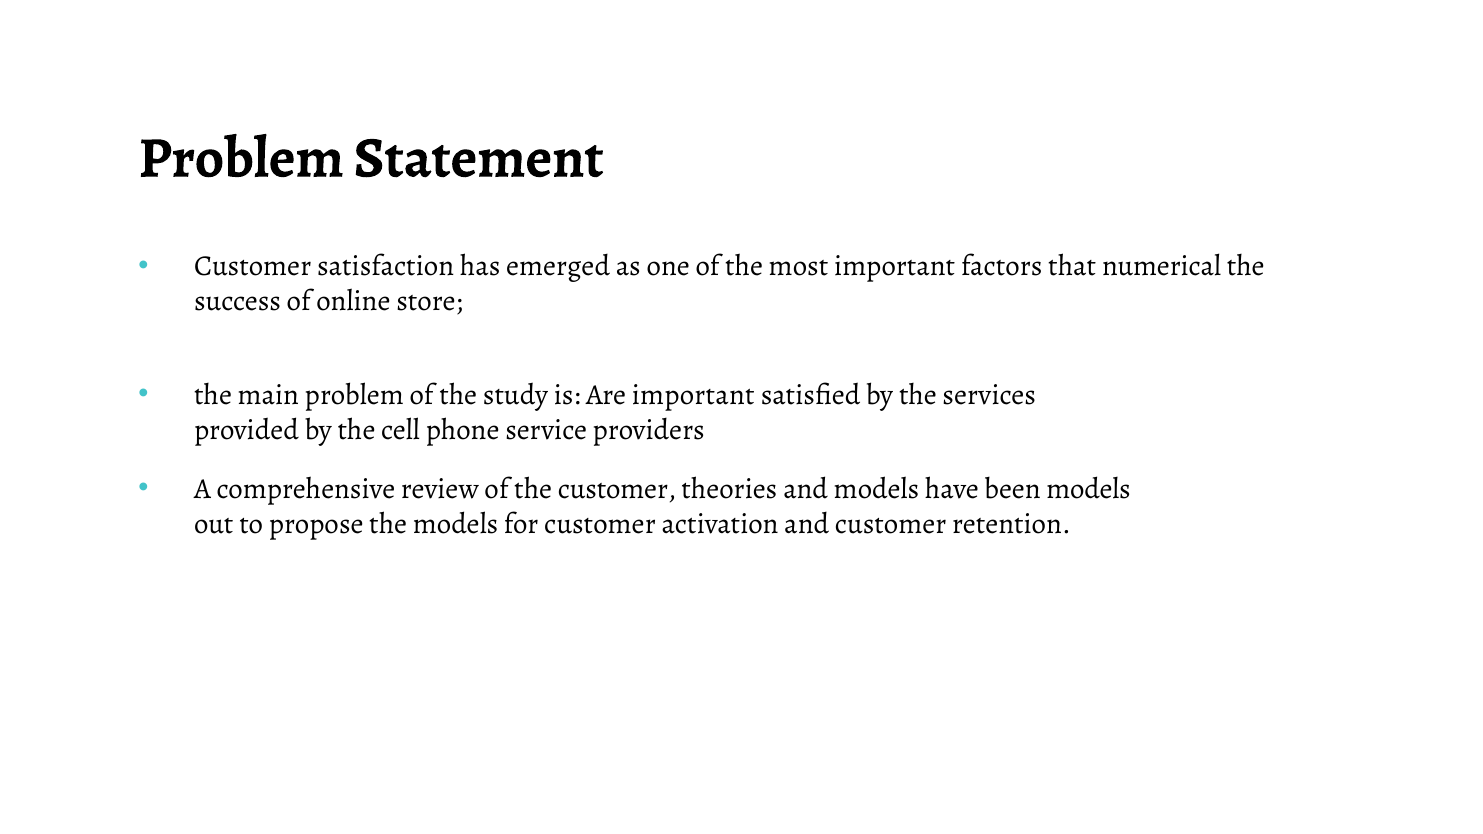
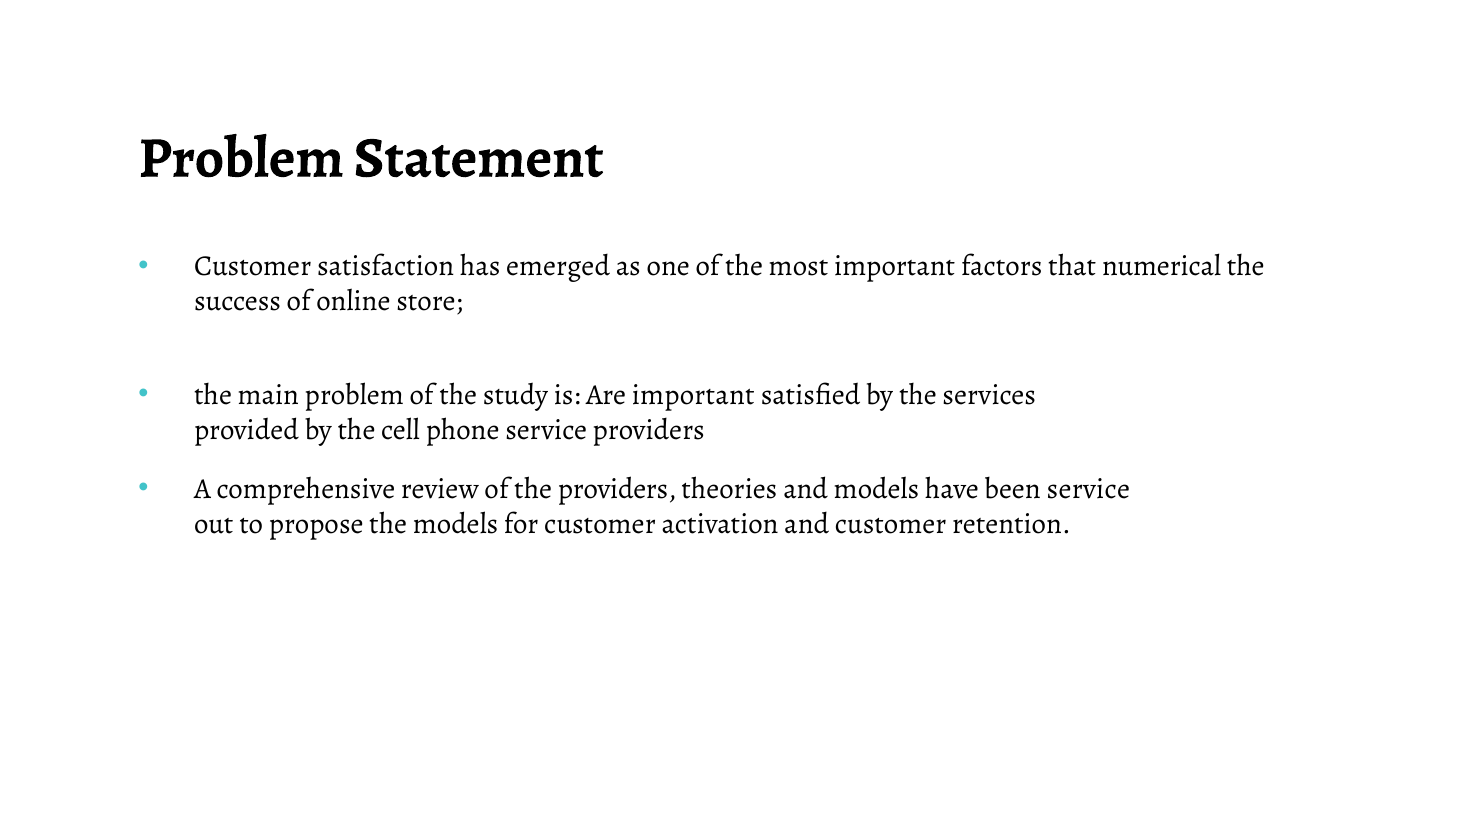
the customer: customer -> providers (617, 489)
been models: models -> service (1088, 489)
